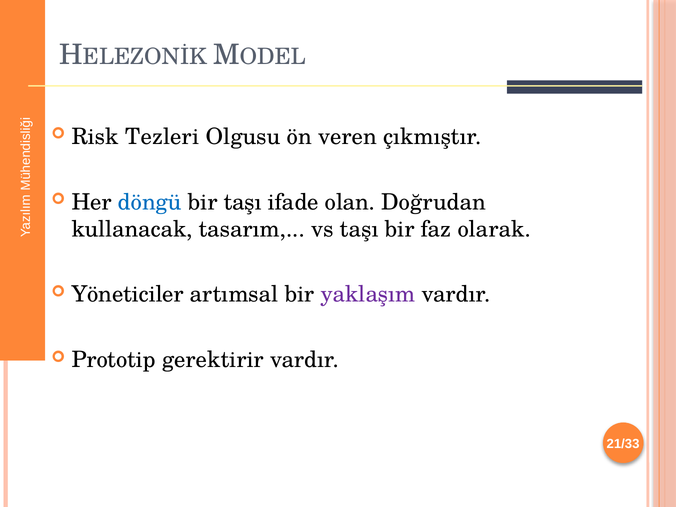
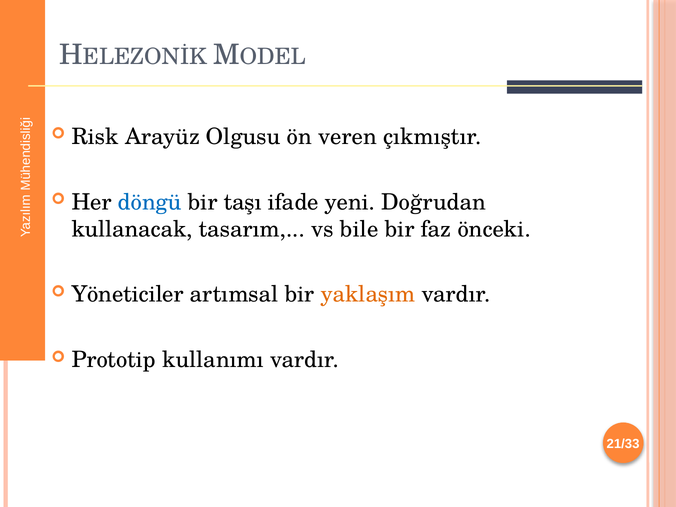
Tezleri: Tezleri -> Arayüz (162, 137)
olan: olan -> yeni (350, 202)
vs taşı: taşı -> bile (359, 229)
olarak: olarak -> önceki (494, 229)
yaklaşım colour: purple -> orange (368, 294)
gerektirir: gerektirir -> kullanımı (213, 360)
